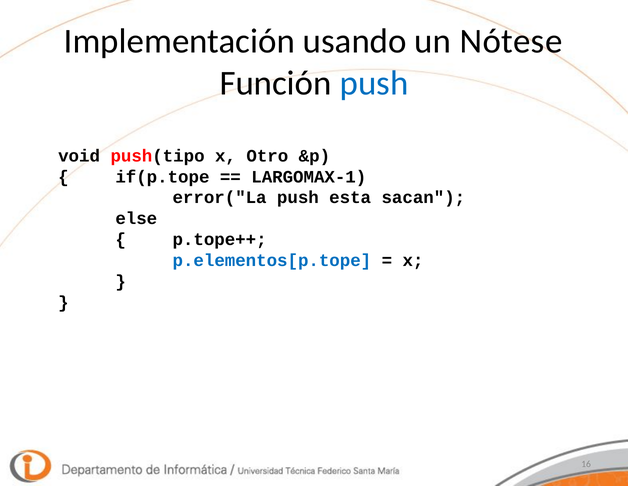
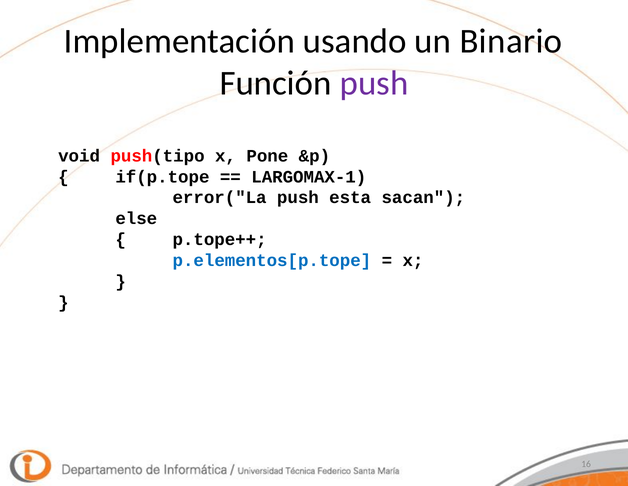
Nótese: Nótese -> Binario (511, 41)
push colour: blue -> purple (374, 83)
Otro: Otro -> Pone (267, 156)
